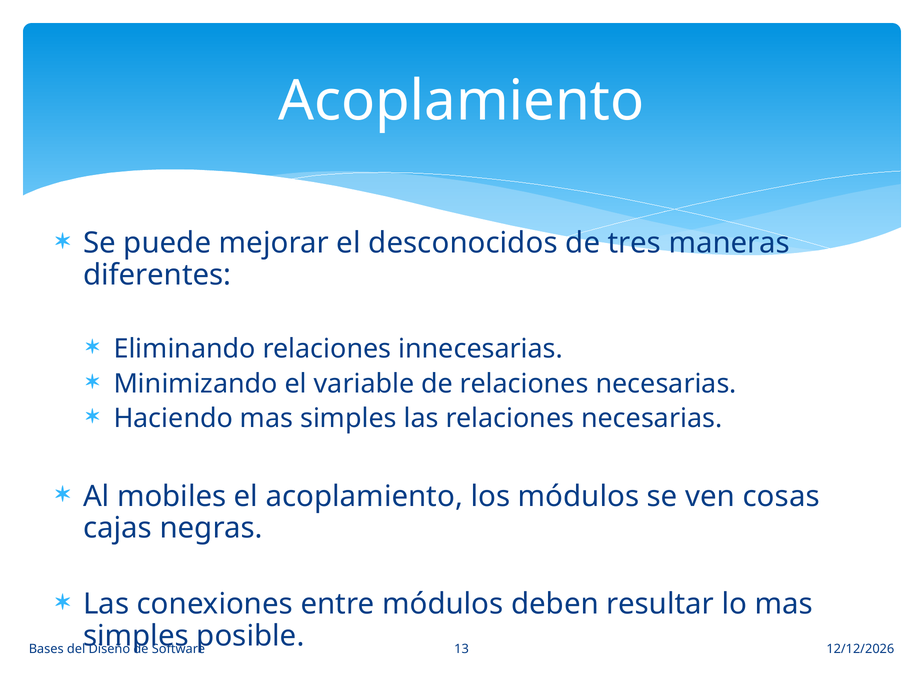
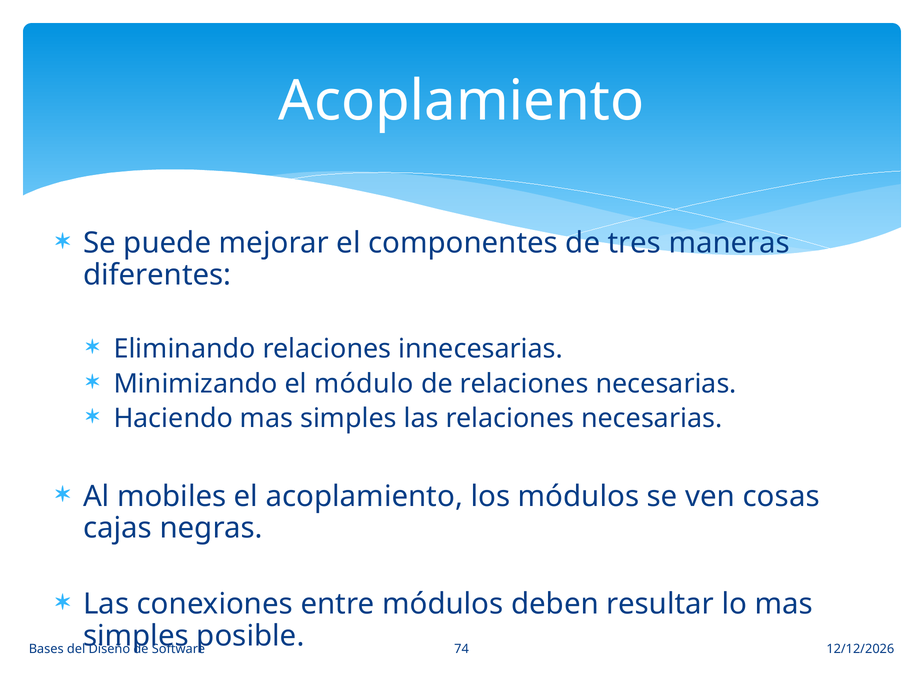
desconocidos: desconocidos -> componentes (463, 243)
variable: variable -> módulo (364, 384)
13: 13 -> 74 (462, 649)
